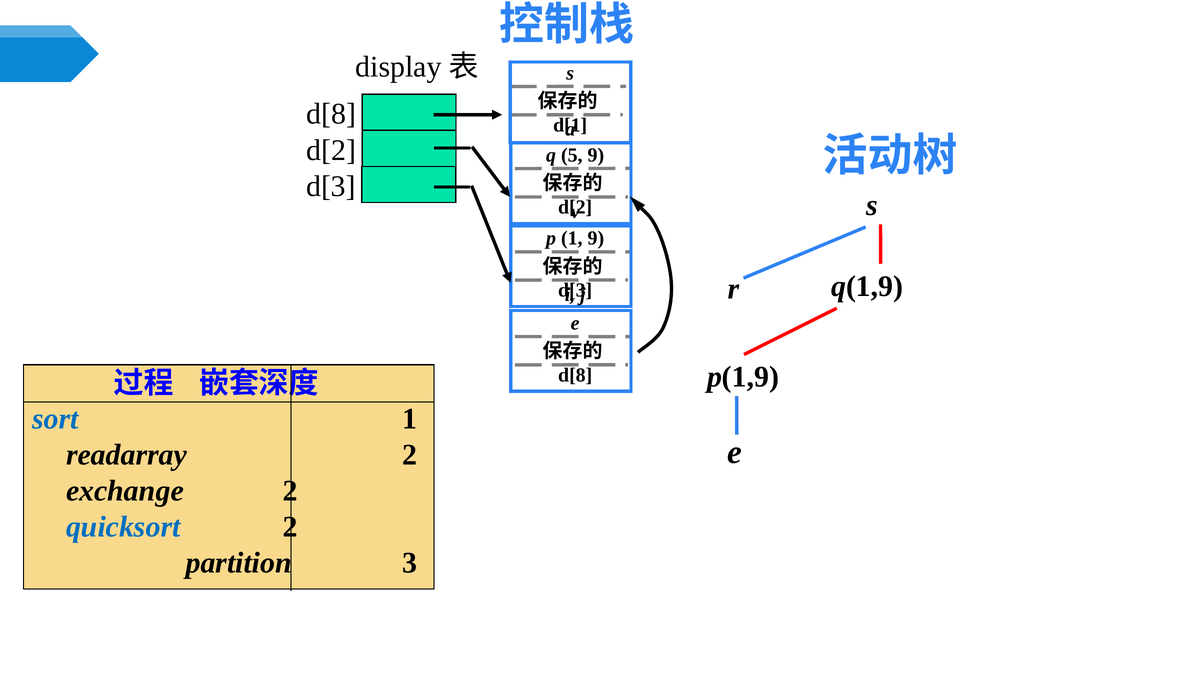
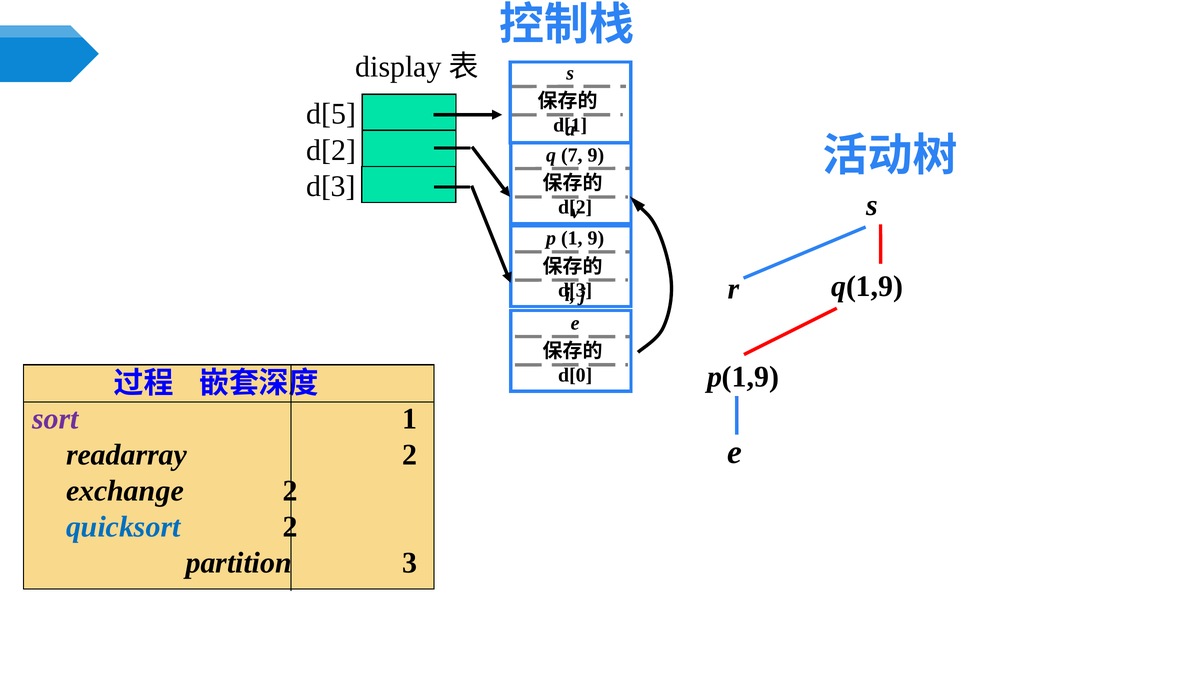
d[8: d[8 -> d[5 (331, 114)
5: 5 -> 7 (572, 155)
d[8: d[8 -> d[0 (575, 375)
sort colour: blue -> purple (56, 419)
